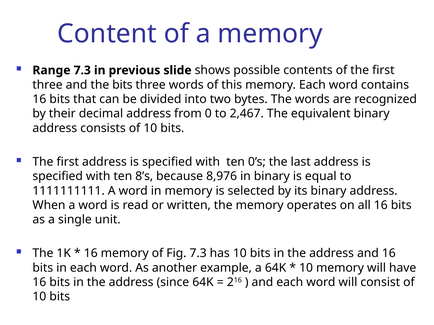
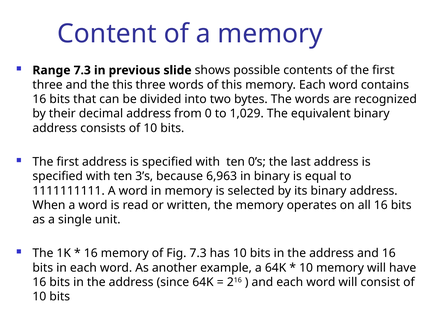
the bits: bits -> this (122, 85)
2,467: 2,467 -> 1,029 (247, 114)
8’s: 8’s -> 3’s (144, 177)
8,976: 8,976 -> 6,963 (222, 177)
